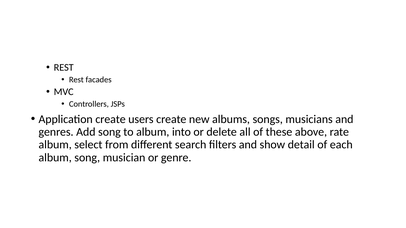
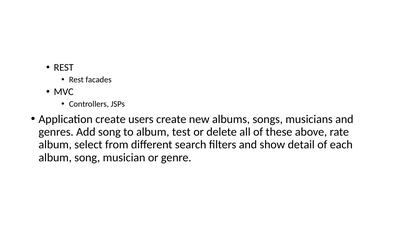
into: into -> test (181, 132)
